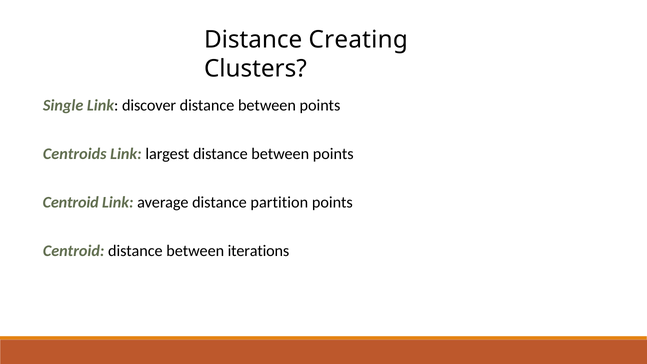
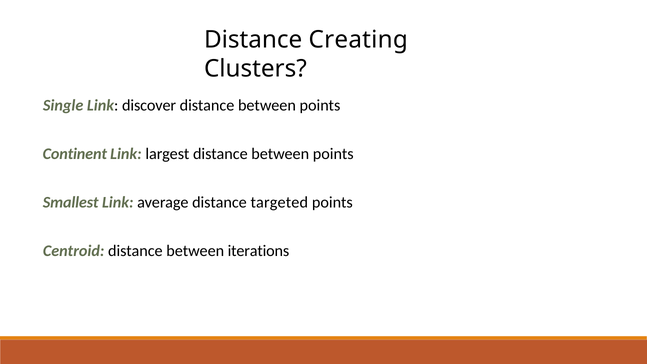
Centroids: Centroids -> Continent (75, 154)
Centroid: Centroid -> Smallest (71, 202)
partition: partition -> targeted (279, 202)
